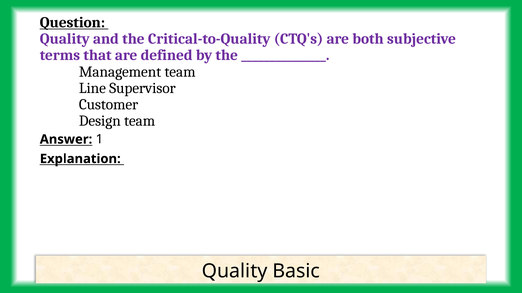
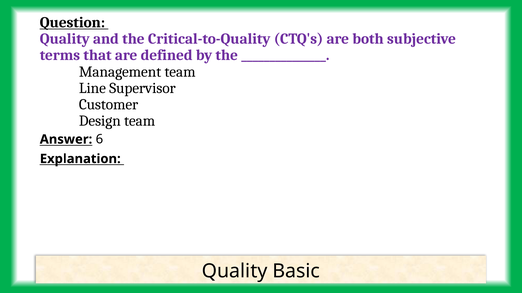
1: 1 -> 6 (99, 140)
